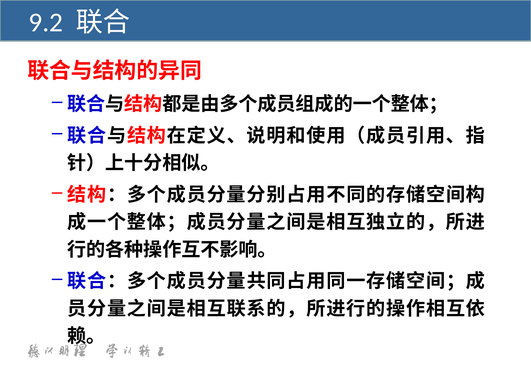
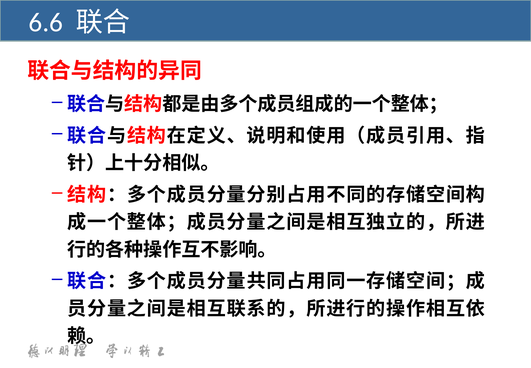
9.2: 9.2 -> 6.6 (46, 22)
